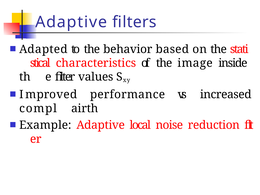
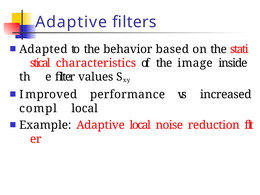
compl airth: airth -> local (85, 108)
